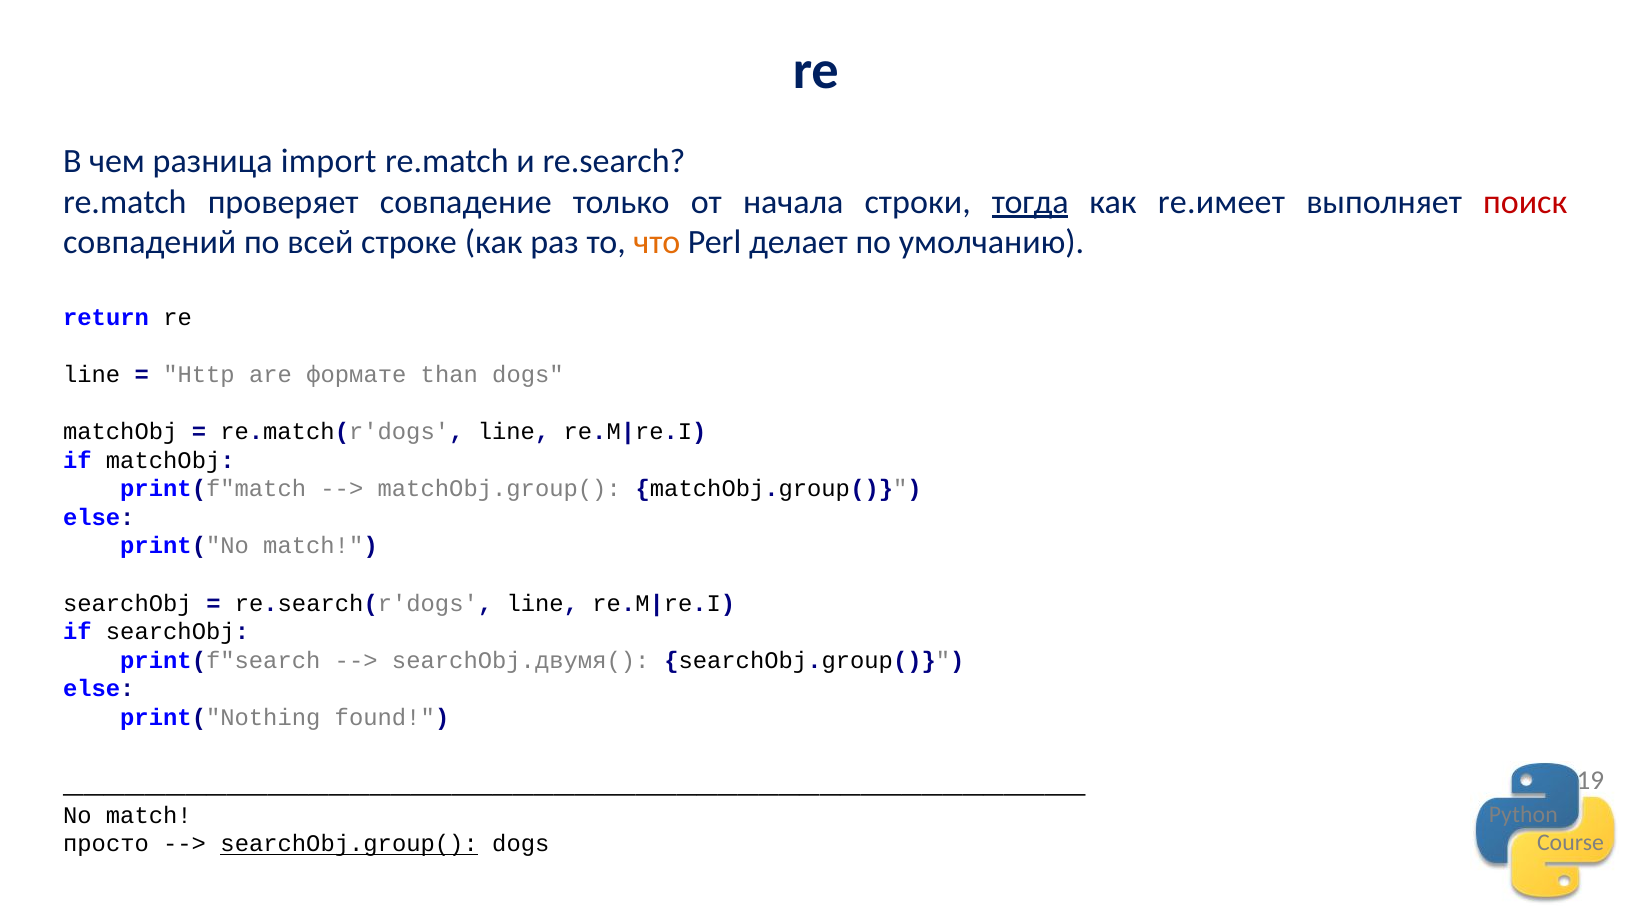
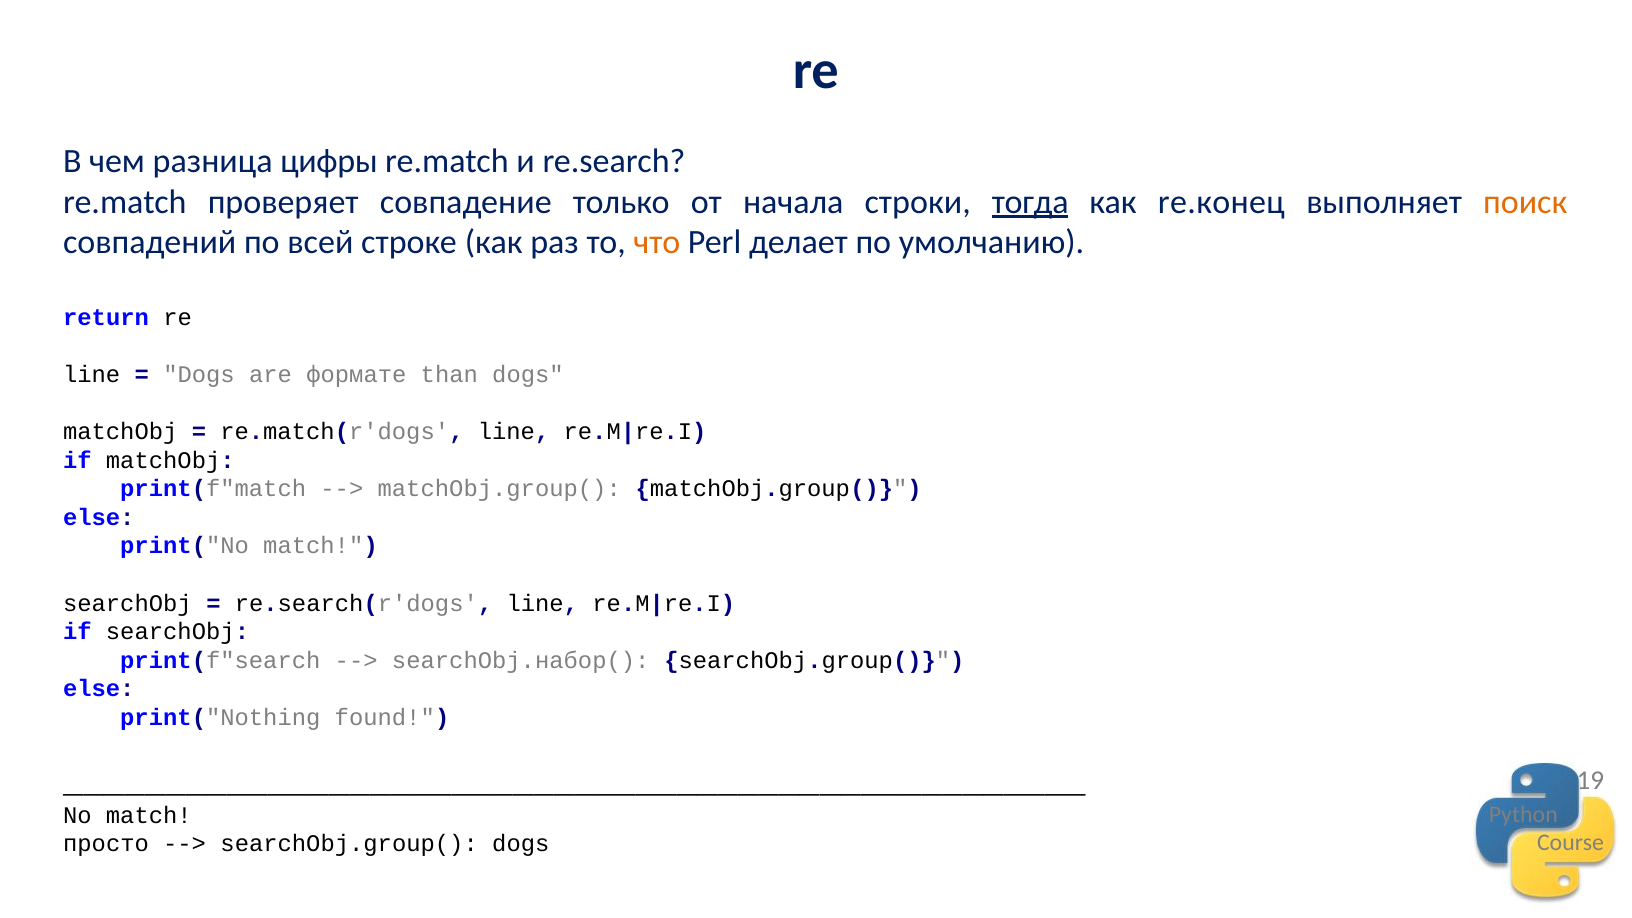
import: import -> цифры (329, 161)
re.имеет: re.имеет -> re.конец (1221, 202)
поиск colour: red -> orange (1525, 202)
Http: Http -> Dogs (199, 375)
searchObj.двумя(: searchObj.двумя( -> searchObj.набор( (521, 660)
searchObj.group( underline: present -> none (349, 844)
